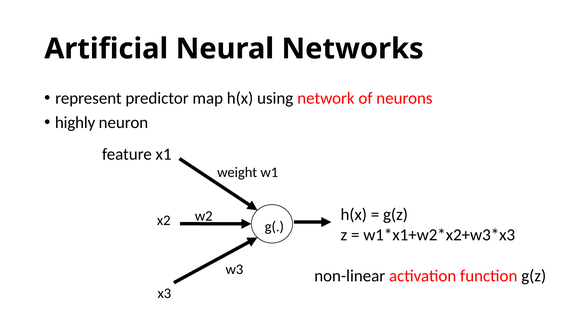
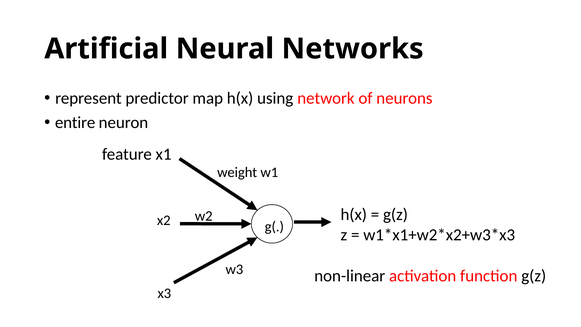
highly: highly -> entire (75, 123)
